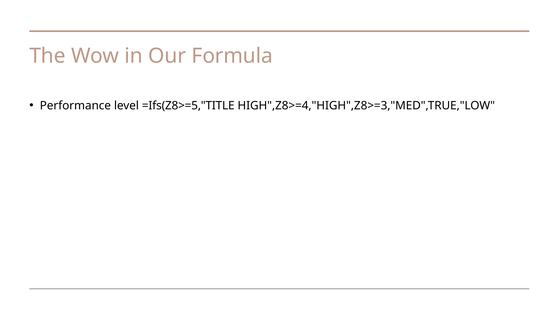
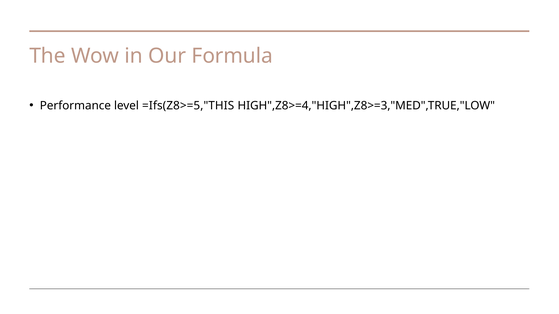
=Ifs(Z8>=5,"TITLE: =Ifs(Z8>=5,"TITLE -> =Ifs(Z8>=5,"THIS (188, 106)
